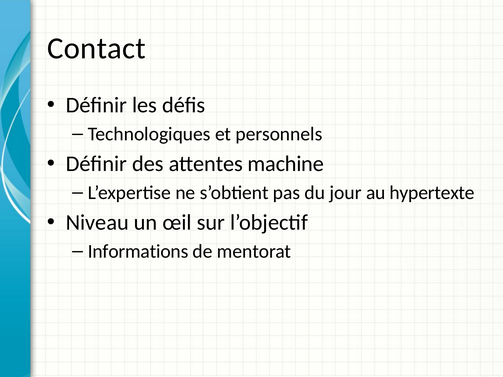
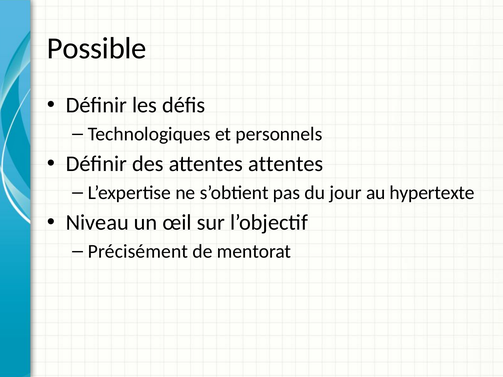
Contact: Contact -> Possible (97, 48)
attentes machine: machine -> attentes (286, 164)
Informations: Informations -> Précisément (138, 252)
